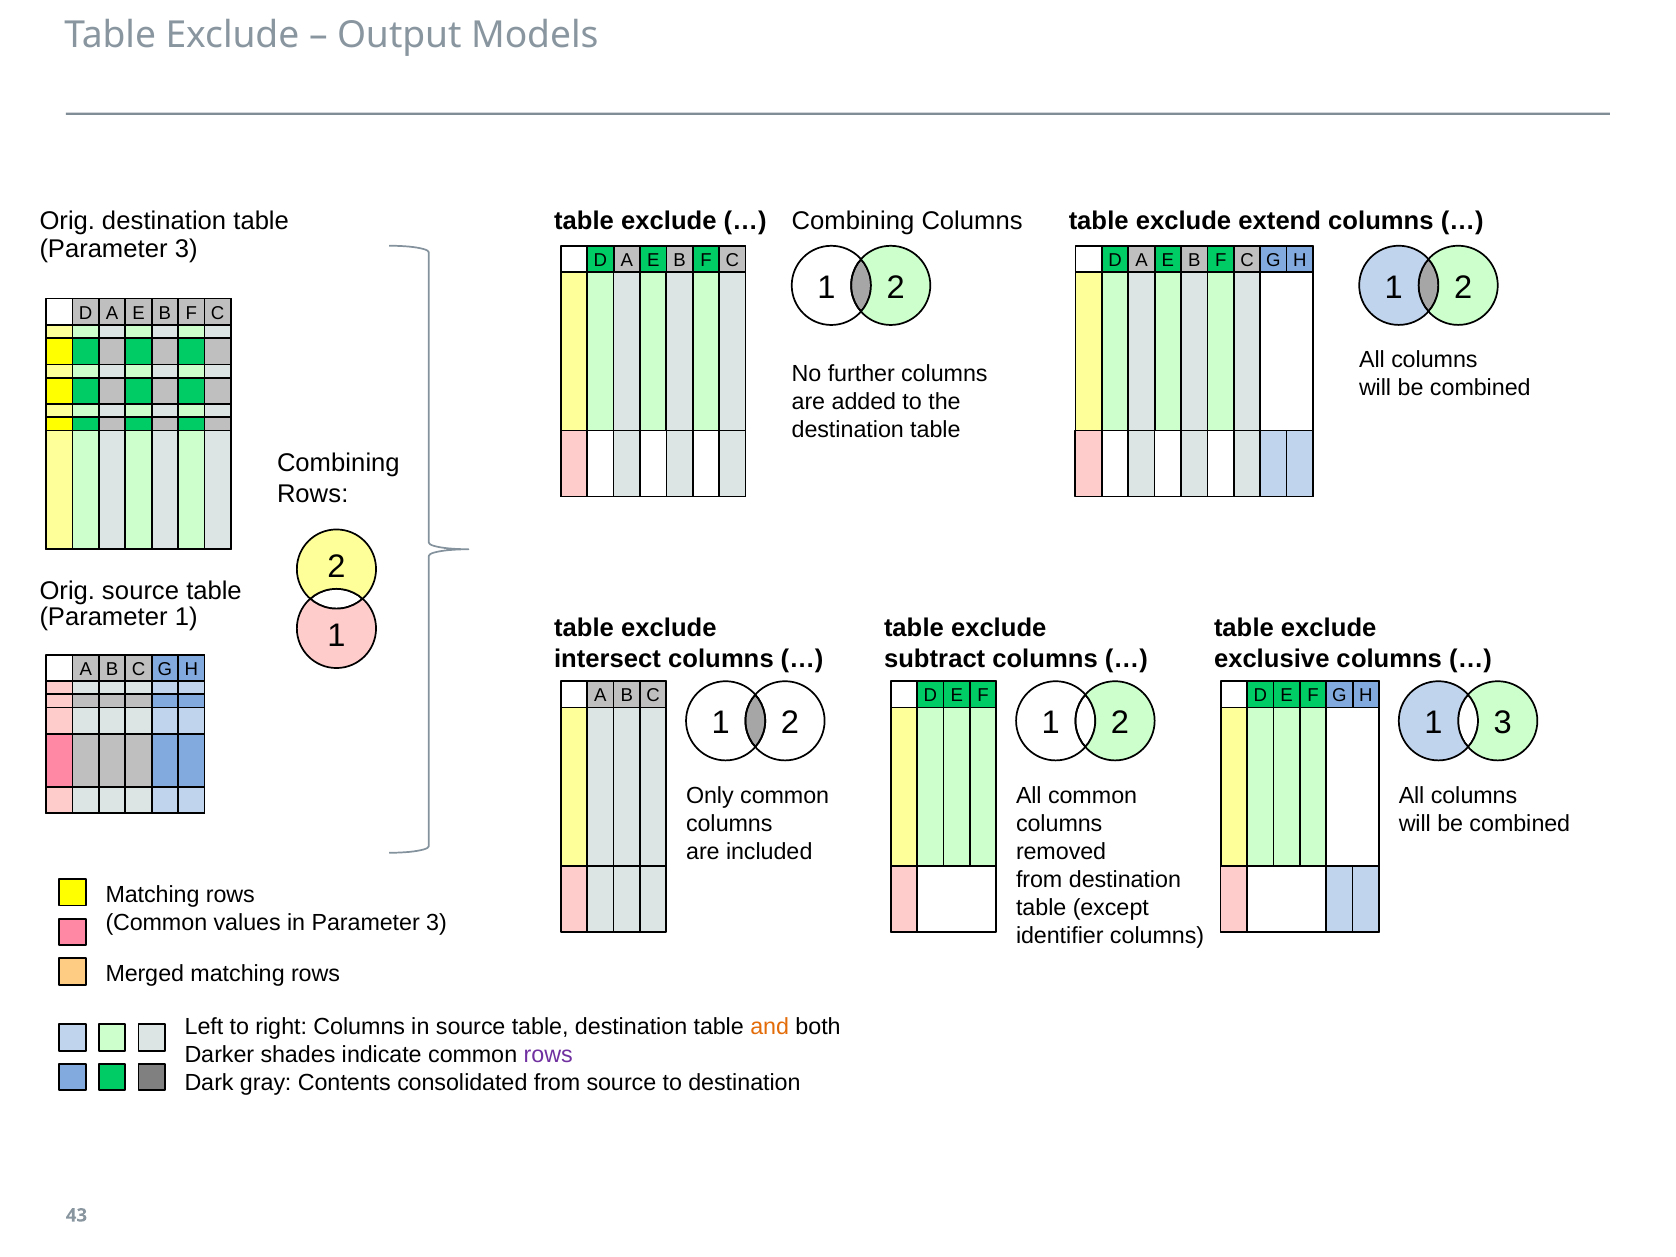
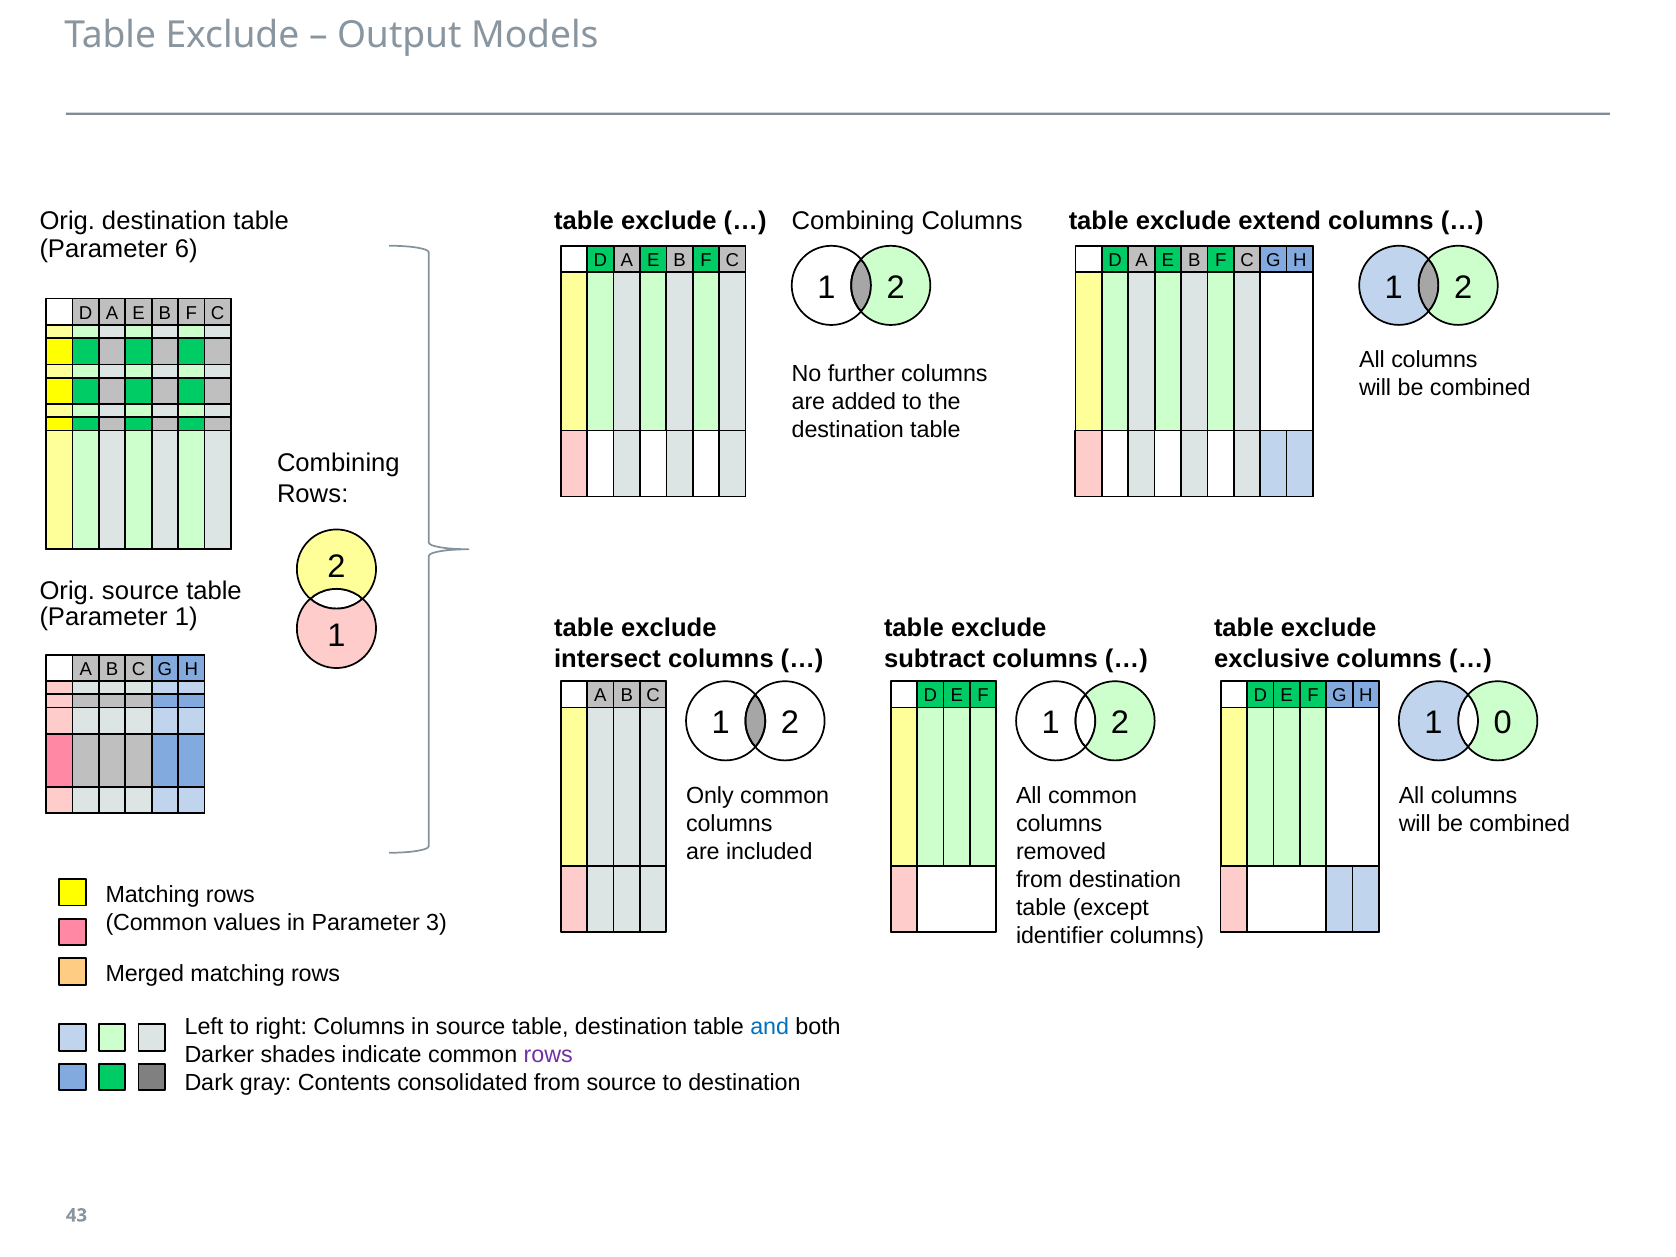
3: 3 -> 6 (186, 249)
1 3: 3 -> 0 (1503, 723)
and colour: orange -> blue (770, 1027)
